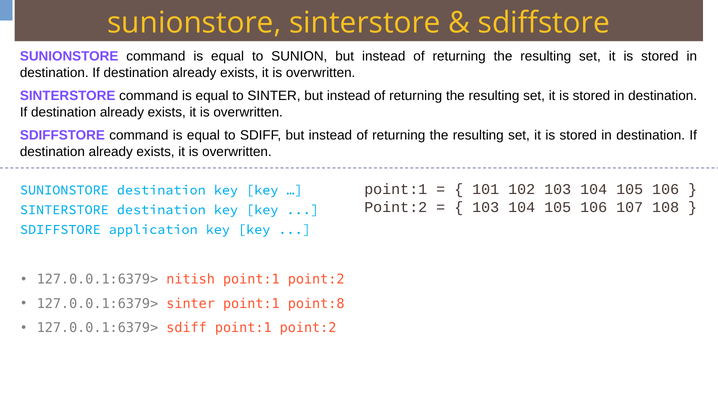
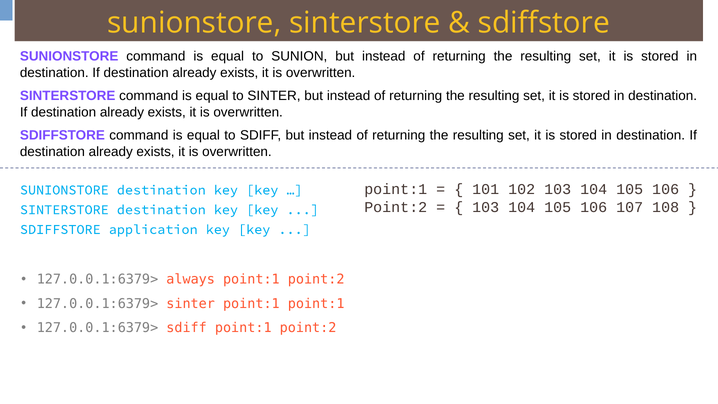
nitish: nitish -> always (191, 279)
point:1 point:8: point:8 -> point:1 (316, 304)
